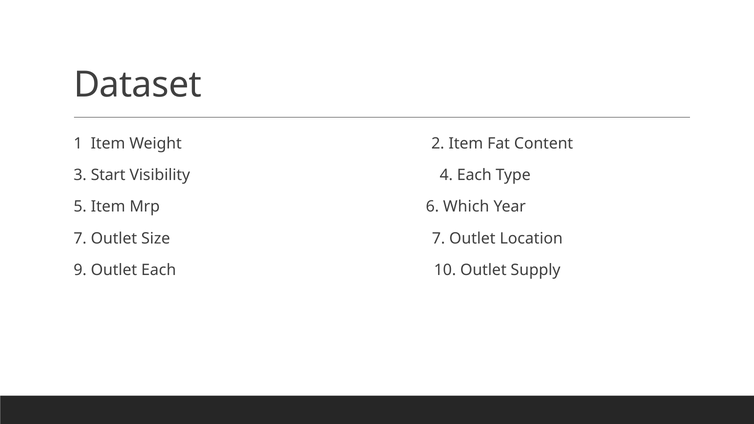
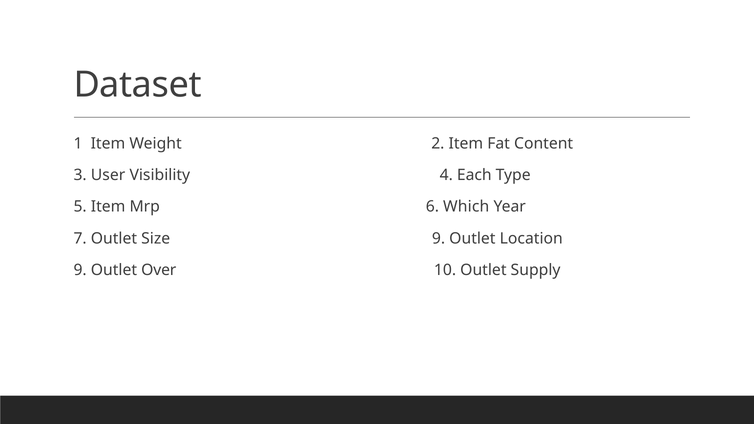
Start: Start -> User (108, 175)
Size 7: 7 -> 9 (439, 239)
Outlet Each: Each -> Over (159, 270)
